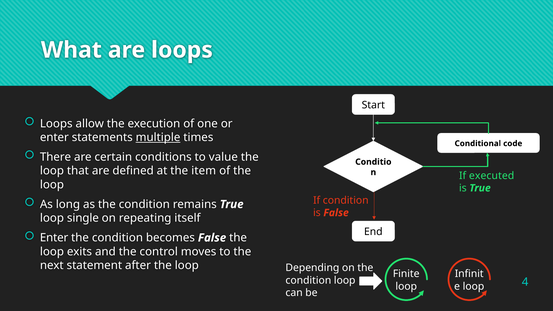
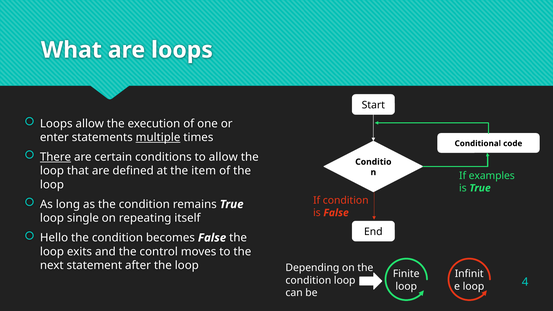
There underline: none -> present (56, 157)
to value: value -> allow (223, 157)
executed: executed -> examples (492, 176)
Enter: Enter -> Hello (54, 238)
